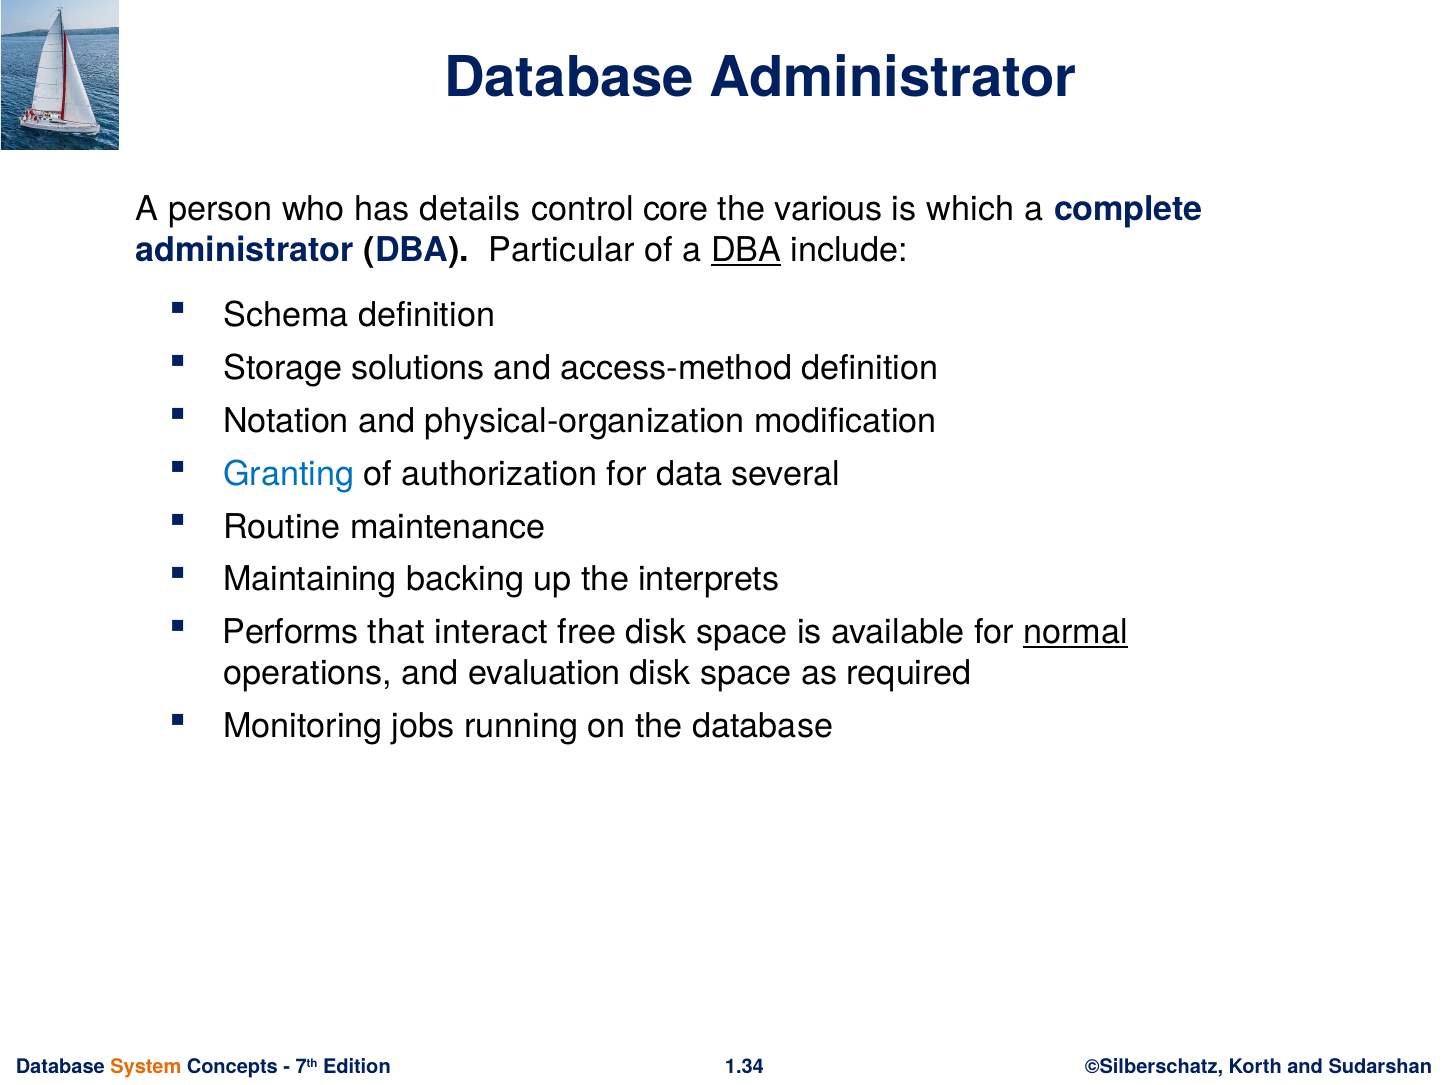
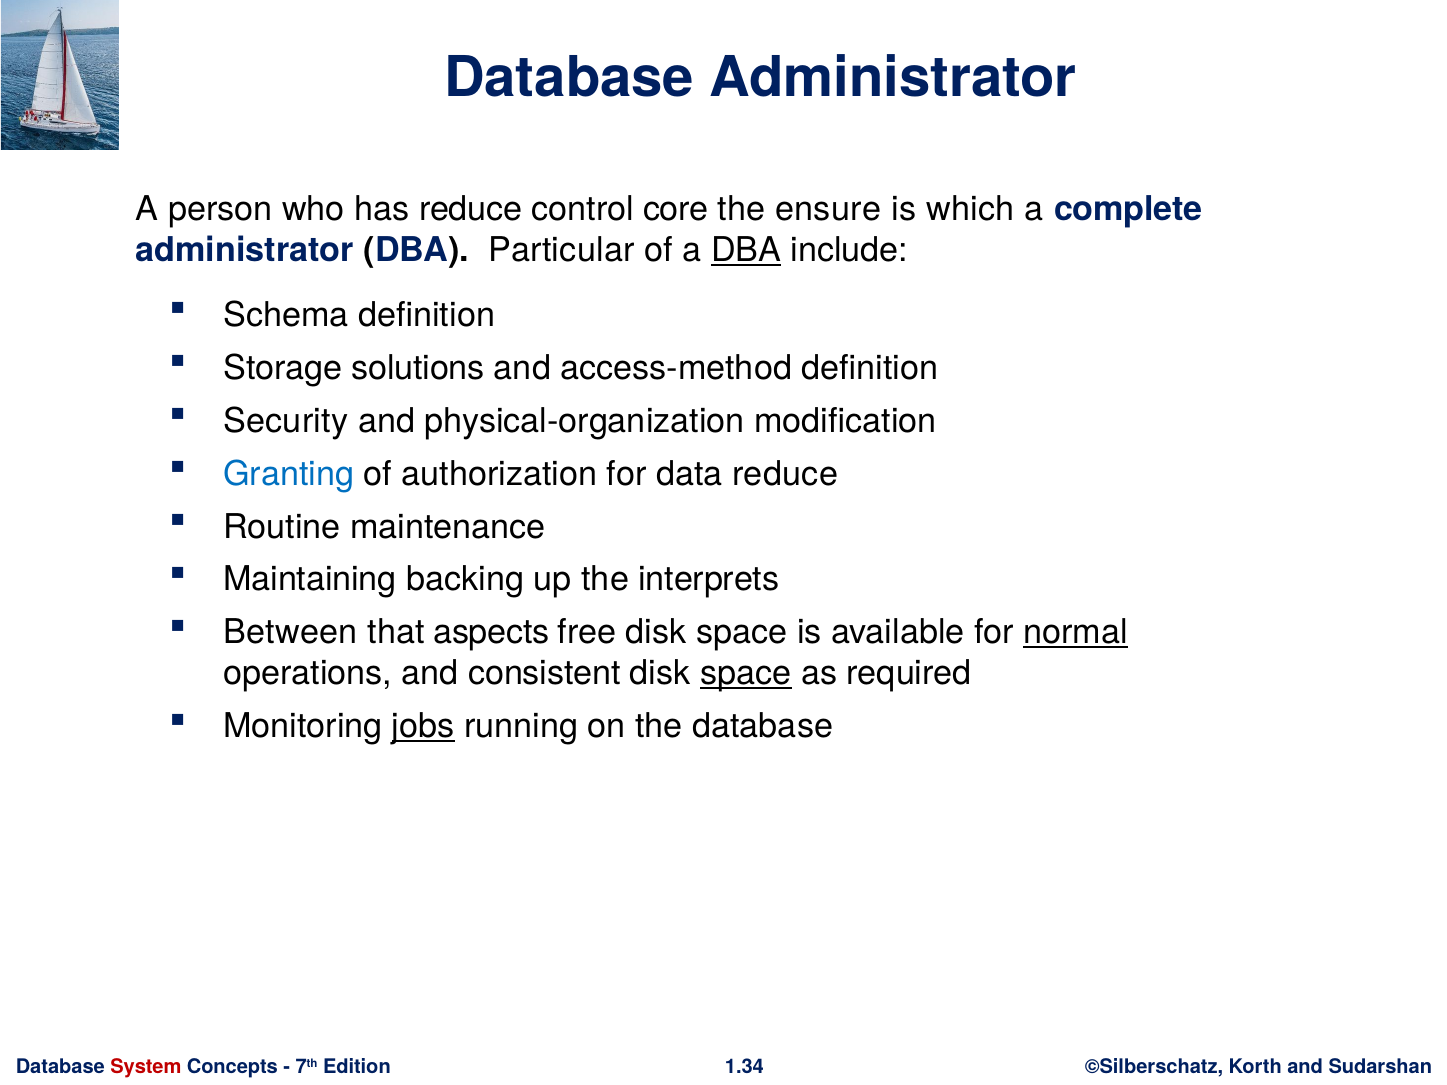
has details: details -> reduce (471, 210)
various: various -> ensure (828, 210)
Notation: Notation -> Security (286, 421)
data several: several -> reduce (785, 474)
Performs: Performs -> Between (291, 633)
interact: interact -> aspects (491, 633)
evaluation: evaluation -> consistent (545, 674)
space underline: none -> present (746, 674)
jobs underline: none -> present (423, 727)
System colour: orange -> red (146, 1067)
